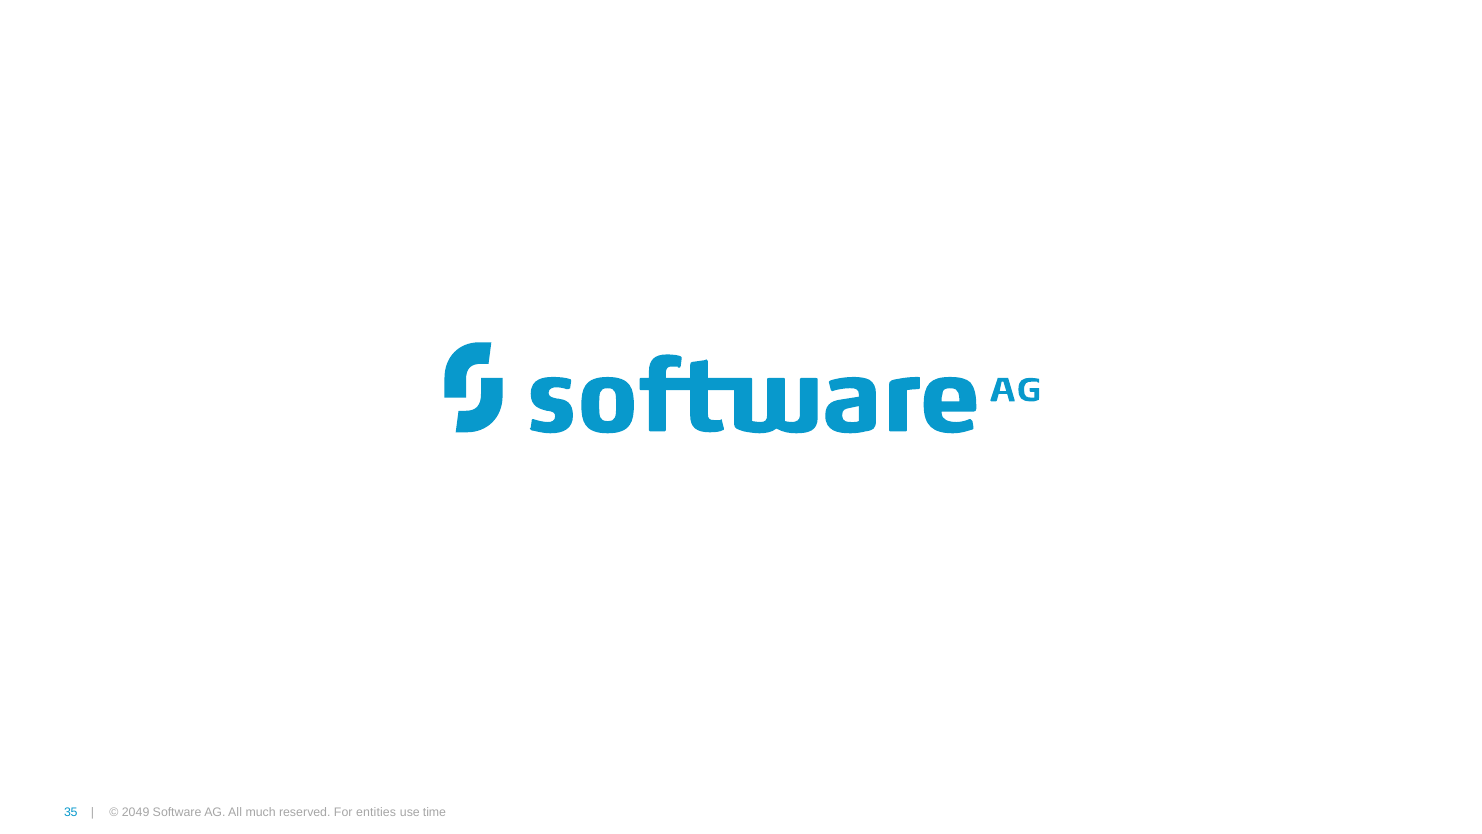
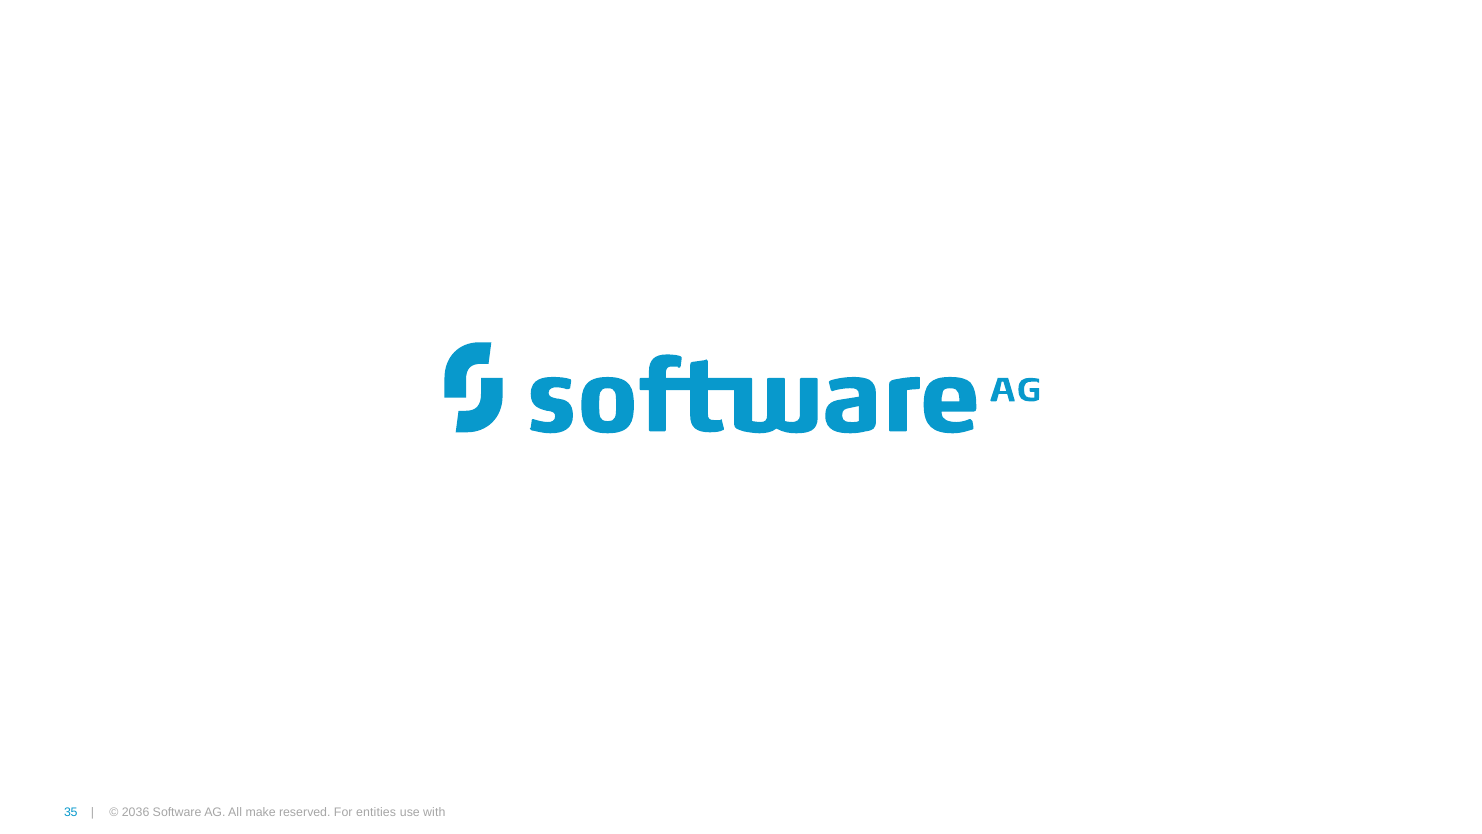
2049: 2049 -> 2036 (136, 812)
much: much -> make (261, 812)
time: time -> with (434, 812)
